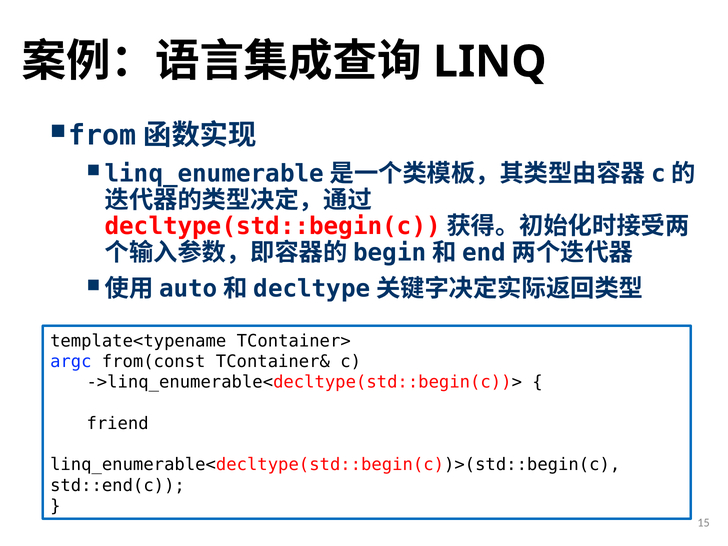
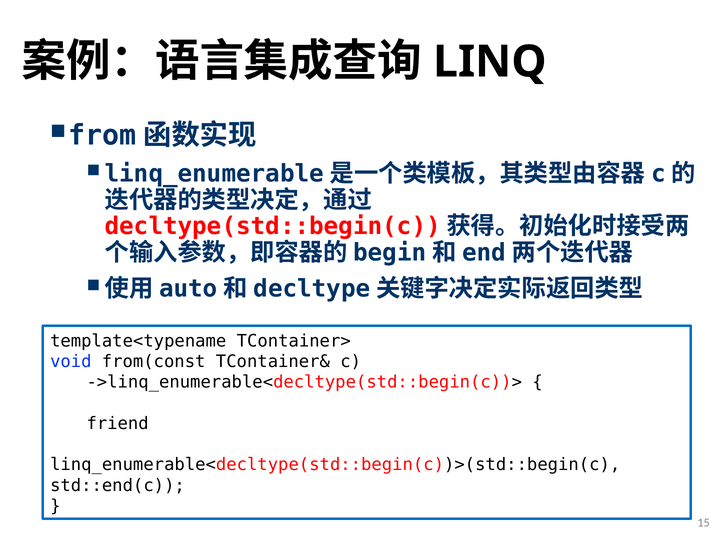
argc: argc -> void (71, 362)
